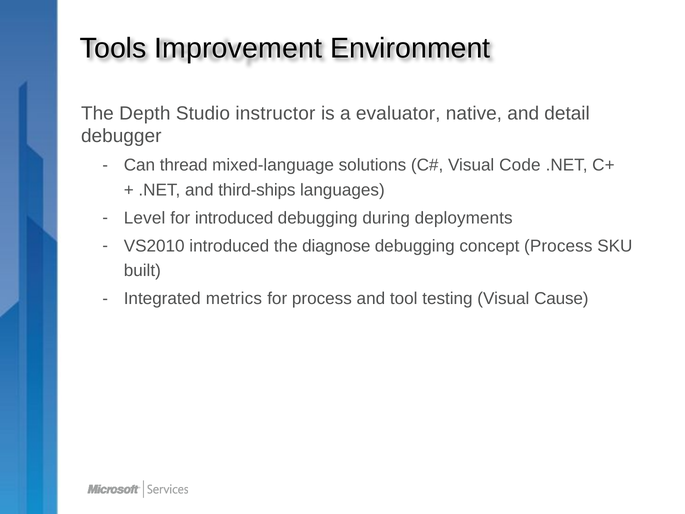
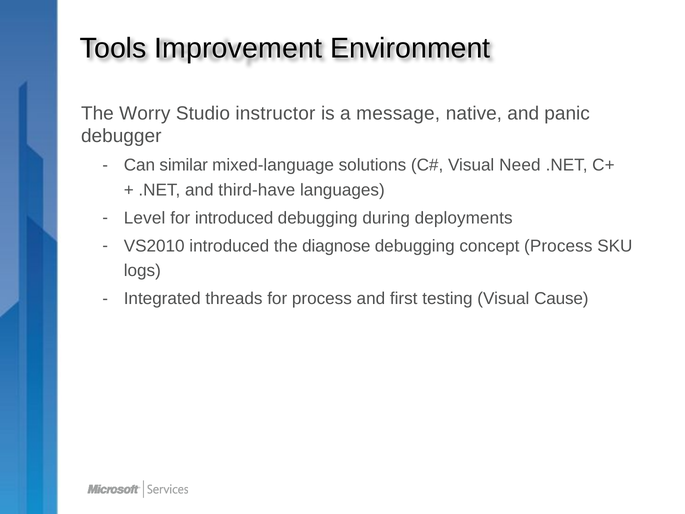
Depth: Depth -> Worry (145, 113)
evaluator: evaluator -> message (398, 113)
detail: detail -> panic (567, 113)
thread: thread -> similar (184, 165)
Code: Code -> Need (520, 165)
third-ships: third-ships -> third-have (257, 190)
built: built -> logs (142, 271)
metrics: metrics -> threads (234, 299)
tool: tool -> first (404, 299)
